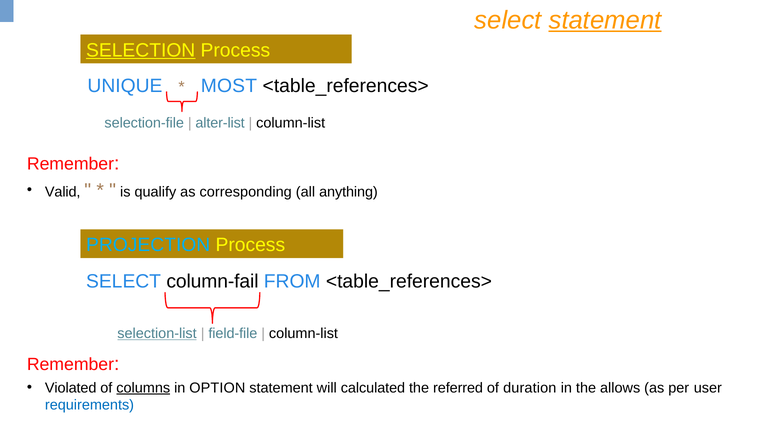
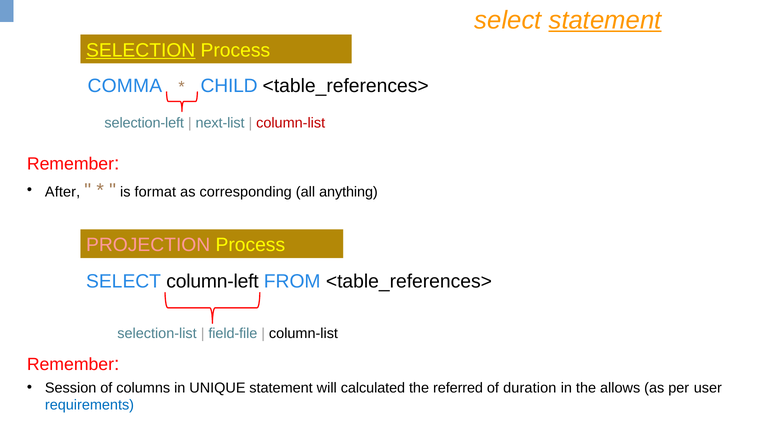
UNIQUE: UNIQUE -> COMMA (125, 86)
MOST: MOST -> CHILD (229, 86)
selection-file: selection-file -> selection-left (144, 123)
alter-list: alter-list -> next-list (220, 123)
column-list colour: black -> red (291, 123)
Valid: Valid -> After (63, 192)
qualify: qualify -> format (155, 192)
PROJECTION colour: light blue -> pink (148, 245)
column-fail: column-fail -> column-left (213, 282)
selection-list underline: present -> none (157, 334)
Violated: Violated -> Session (71, 388)
columns underline: present -> none (143, 388)
OPTION: OPTION -> UNIQUE (217, 388)
